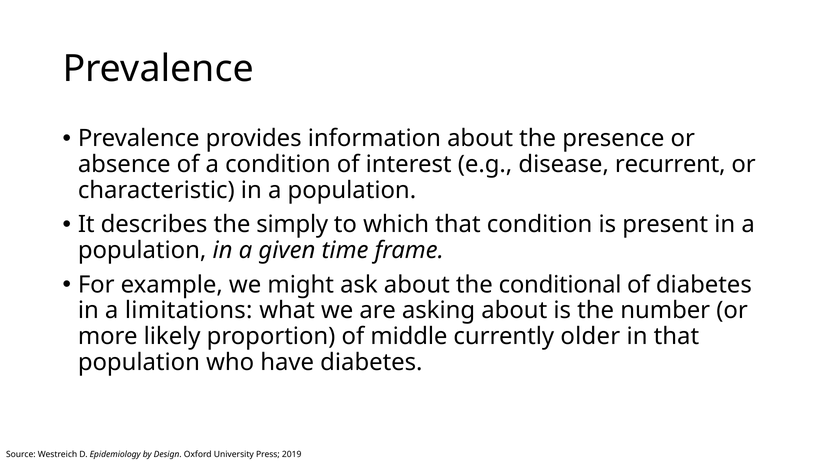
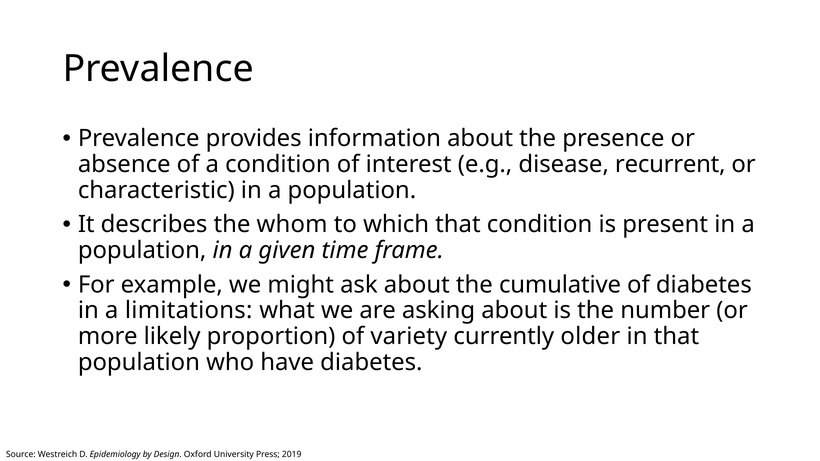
simply: simply -> whom (292, 225)
conditional: conditional -> cumulative (560, 285)
middle: middle -> variety (409, 337)
